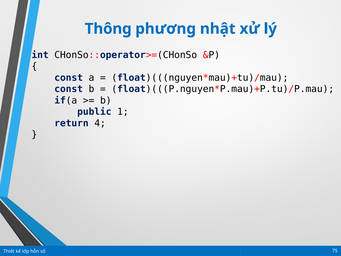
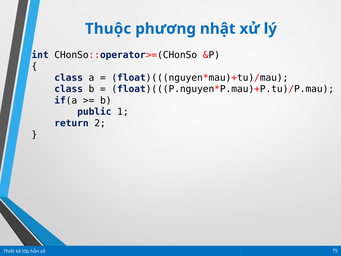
Thông: Thông -> Thuộc (108, 29)
const: const -> class (69, 78)
const: const -> class (69, 89)
4: 4 -> 2 (100, 123)
